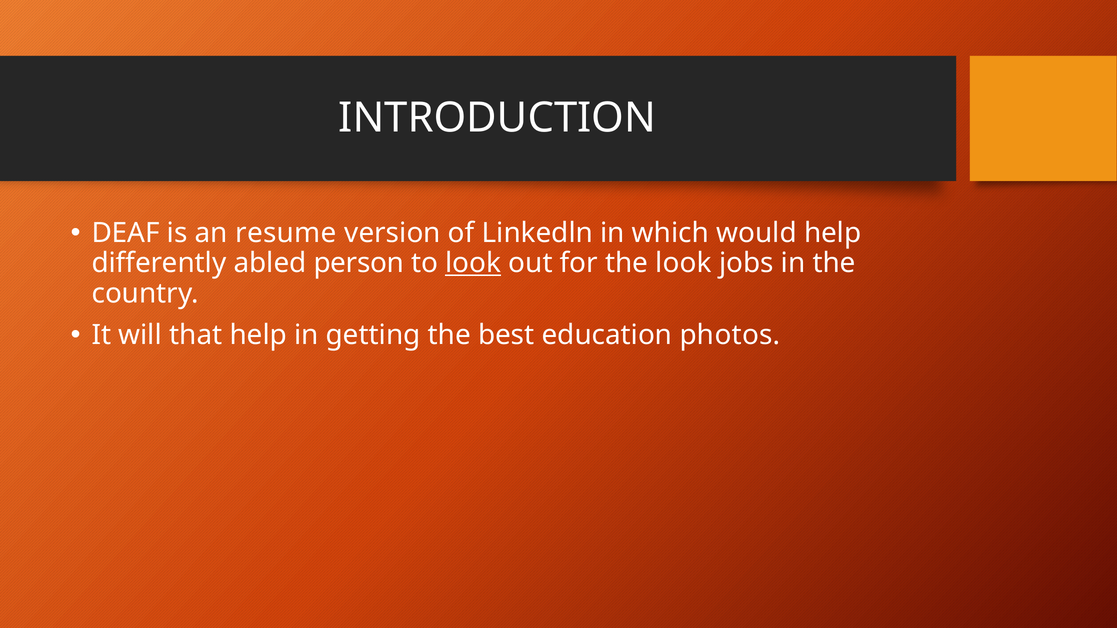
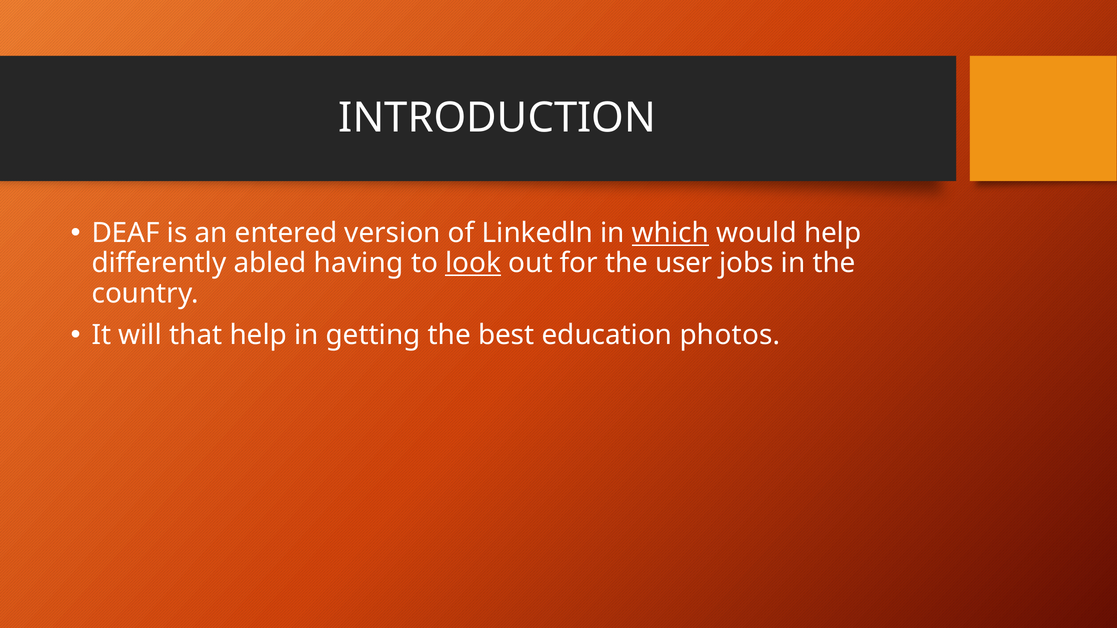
resume: resume -> entered (286, 233)
which underline: none -> present (670, 233)
person: person -> having (359, 263)
the look: look -> user (684, 263)
